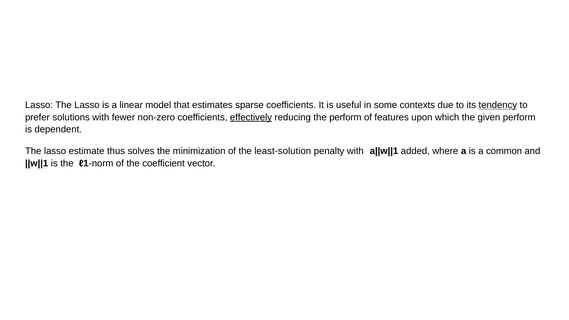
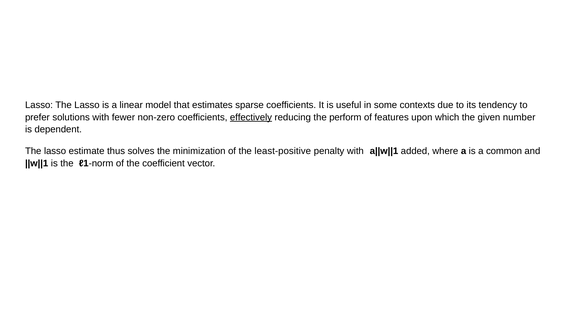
tendency underline: present -> none (498, 105)
given perform: perform -> number (519, 117)
least-solution: least-solution -> least-positive (283, 151)
